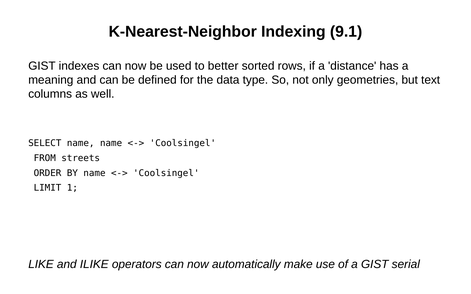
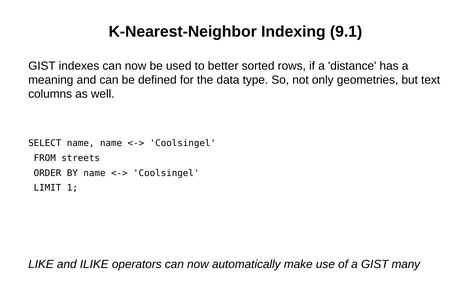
serial: serial -> many (406, 265)
